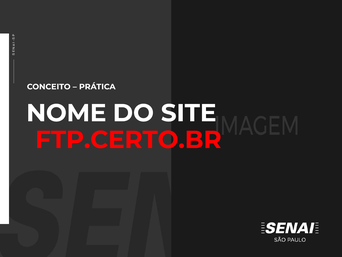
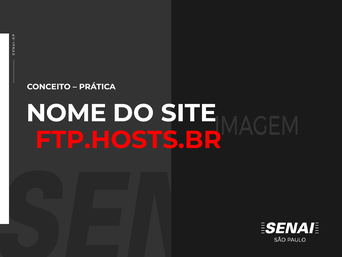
FTP.CERTO.BR: FTP.CERTO.BR -> FTP.HOSTS.BR (128, 140)
